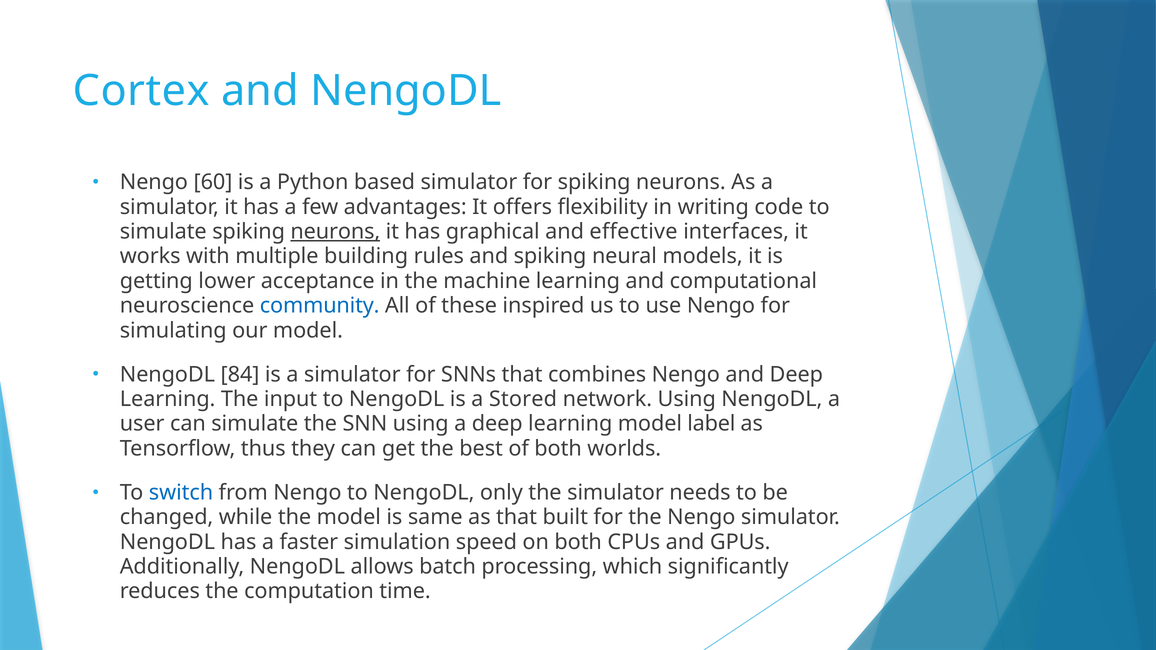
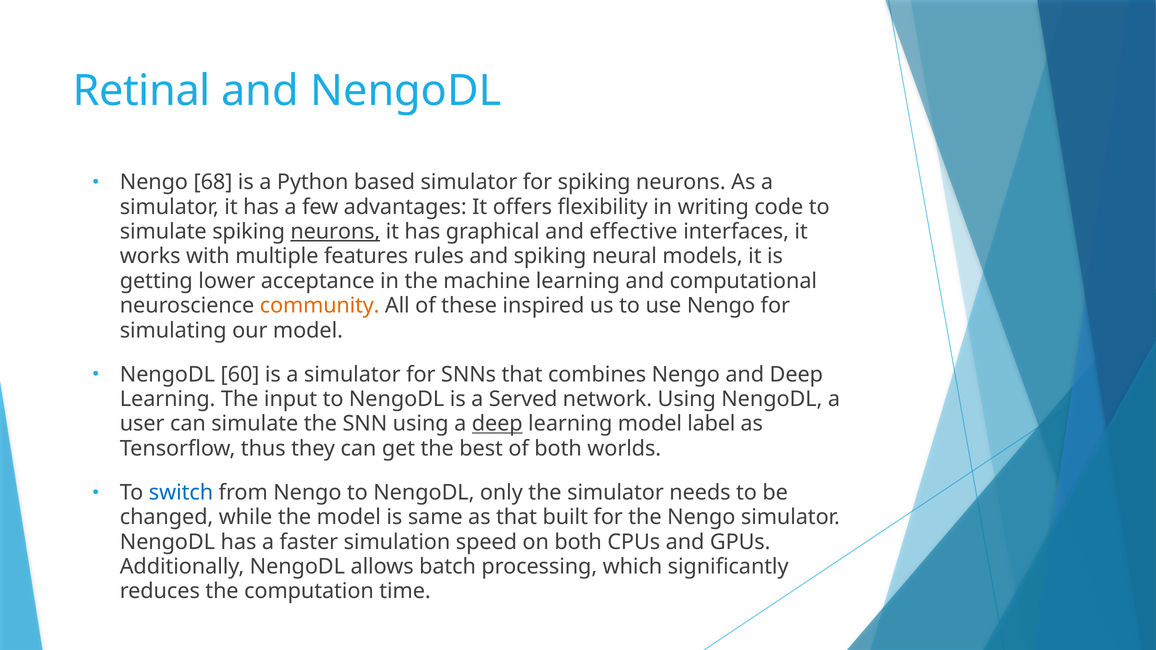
Cortex: Cortex -> Retinal (142, 91)
60: 60 -> 68 (213, 182)
building: building -> features (366, 256)
community colour: blue -> orange (320, 306)
84: 84 -> 60 (240, 374)
Stored: Stored -> Served (523, 399)
deep underline: none -> present (497, 424)
